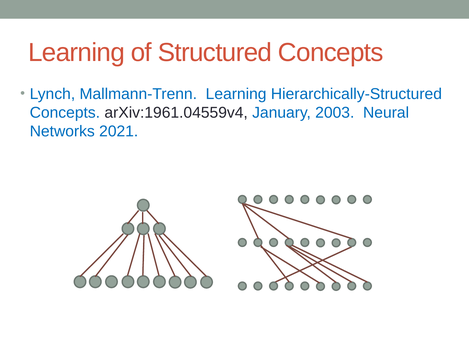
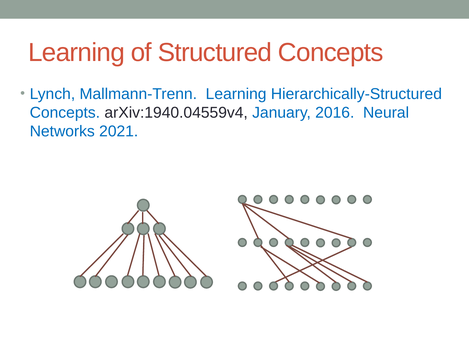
arXiv:1961.04559v4: arXiv:1961.04559v4 -> arXiv:1940.04559v4 (176, 113)
2003: 2003 -> 2016 (335, 113)
